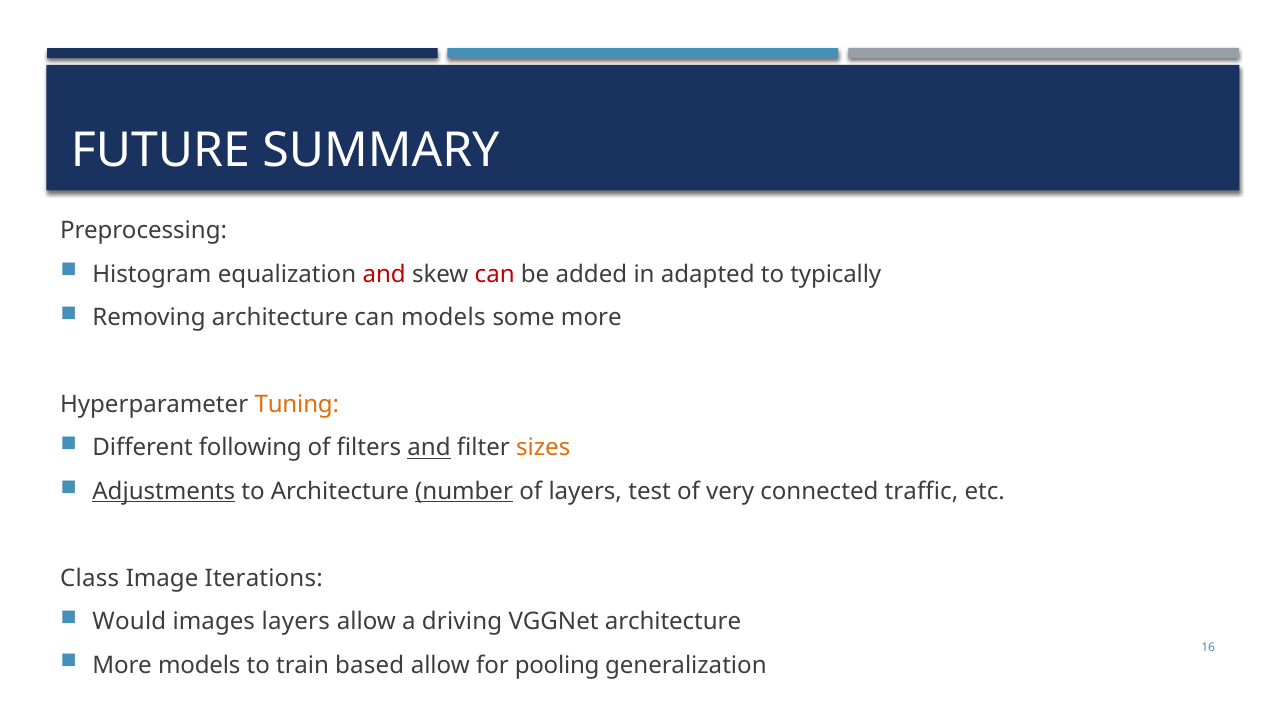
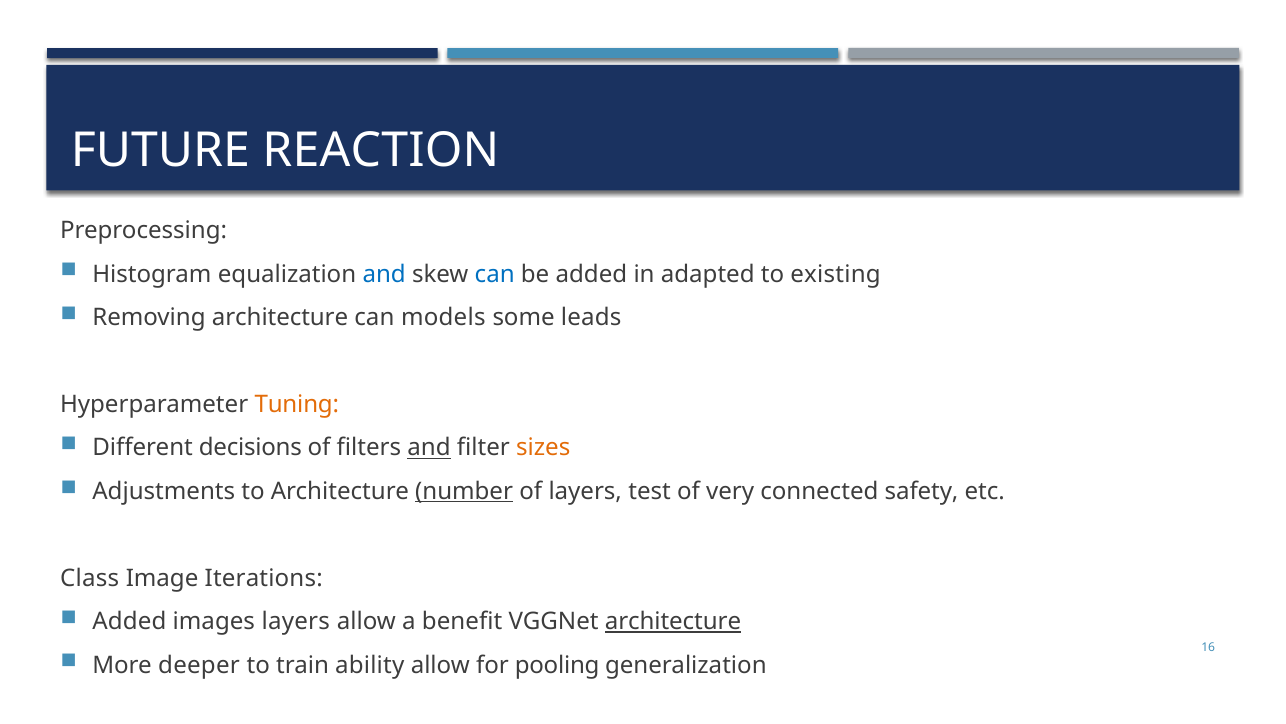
SUMMARY: SUMMARY -> REACTION (381, 151)
and colour: red -> blue (384, 274)
can colour: red -> blue (495, 274)
typically: typically -> existing (836, 274)
some more: more -> leads (591, 317)
following: following -> decisions (250, 448)
Adjustments underline: present -> none (164, 491)
traffic: traffic -> safety (922, 491)
Would: Would -> Added (129, 621)
driving: driving -> benefit (462, 621)
architecture underline: none -> present (673, 621)
More models: models -> deeper (199, 665)
based: based -> ability (370, 665)
